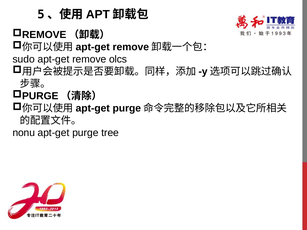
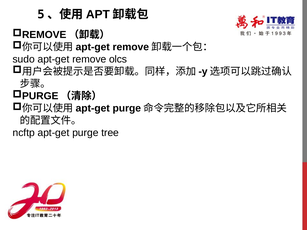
nonu: nonu -> ncftp (24, 133)
